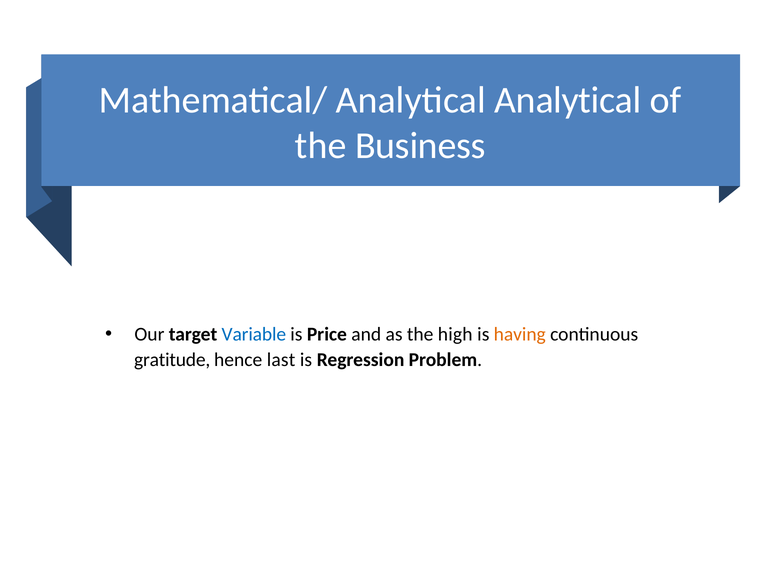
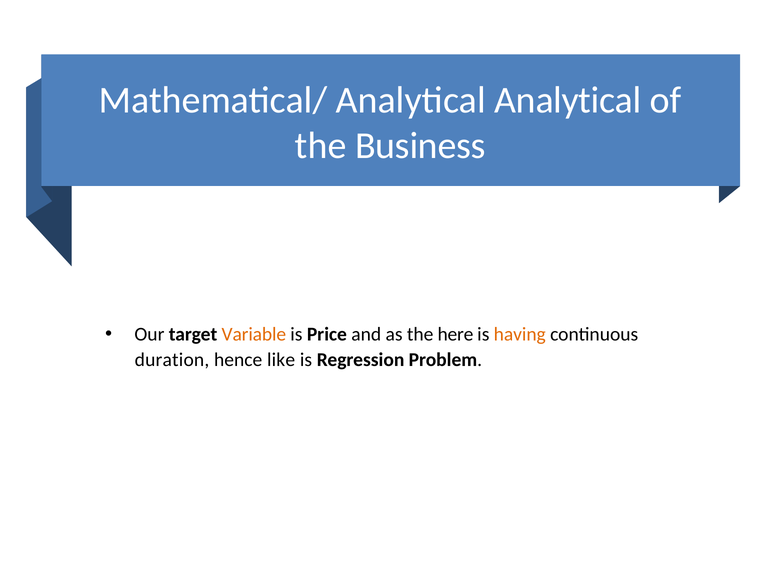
Variable colour: blue -> orange (254, 334)
high: high -> here (455, 334)
gratitude: gratitude -> duration (172, 359)
last: last -> like (281, 359)
